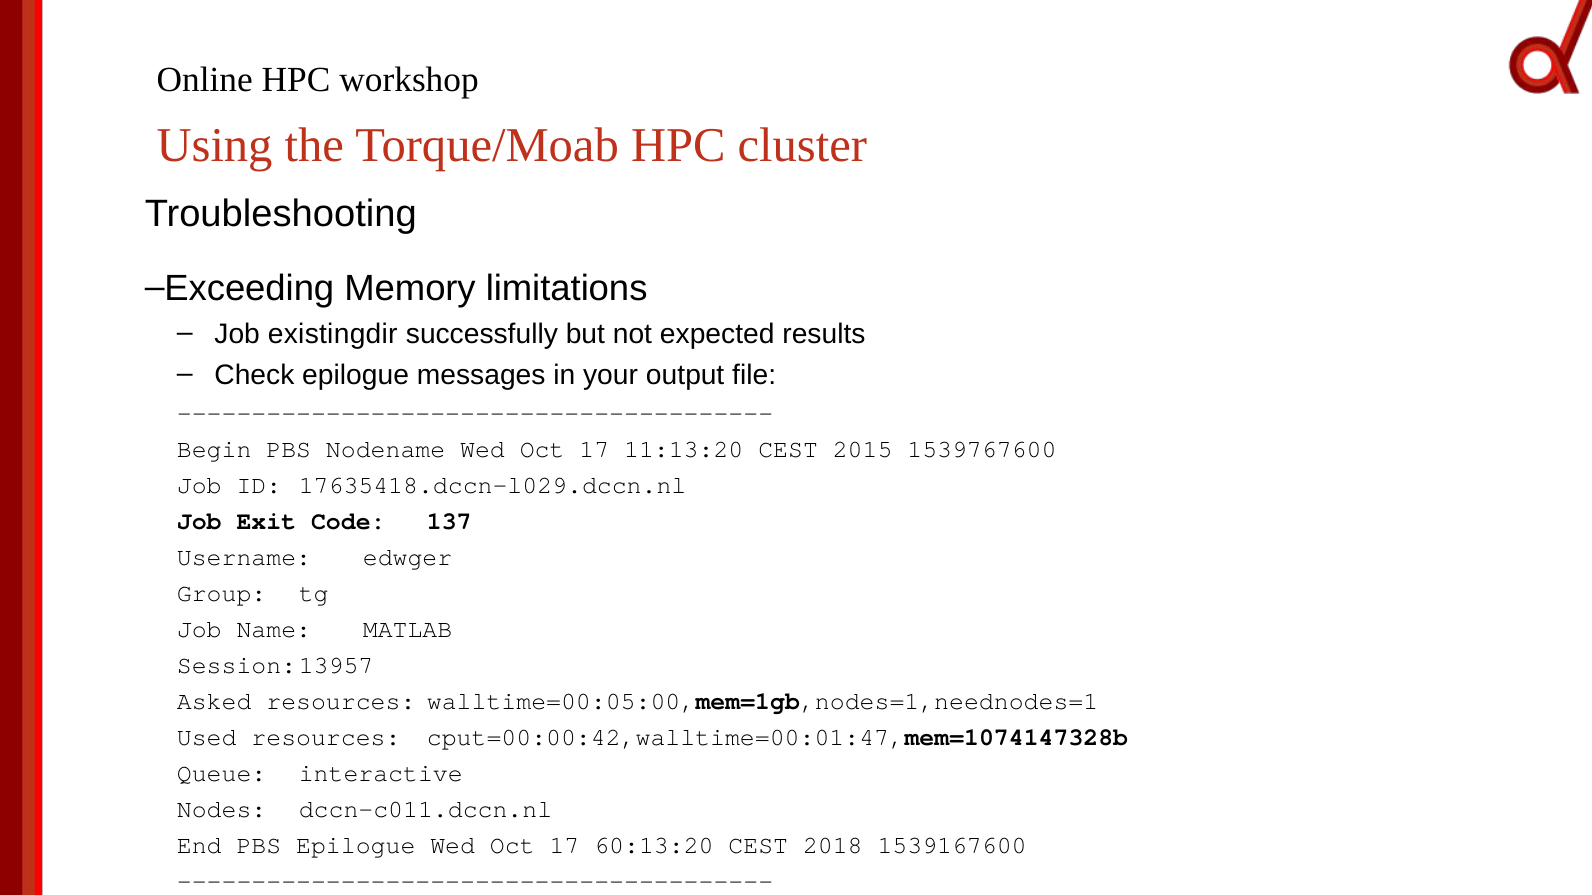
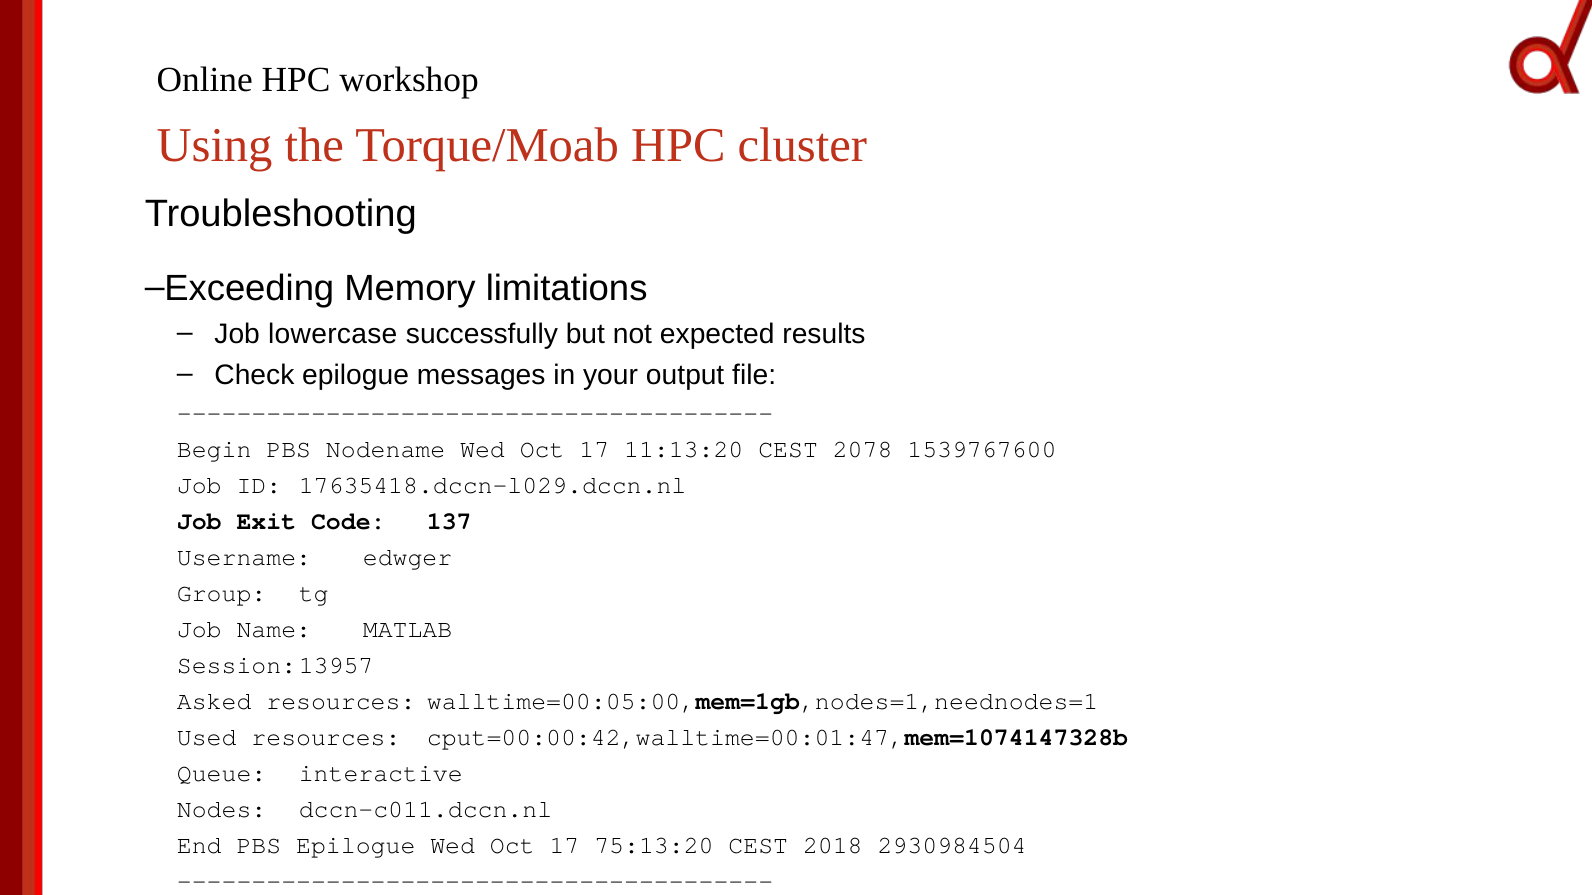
existingdir: existingdir -> lowercase (333, 334)
2015: 2015 -> 2078 (863, 449)
60:13:20: 60:13:20 -> 75:13:20 (654, 846)
1539167600: 1539167600 -> 2930984504 (952, 846)
